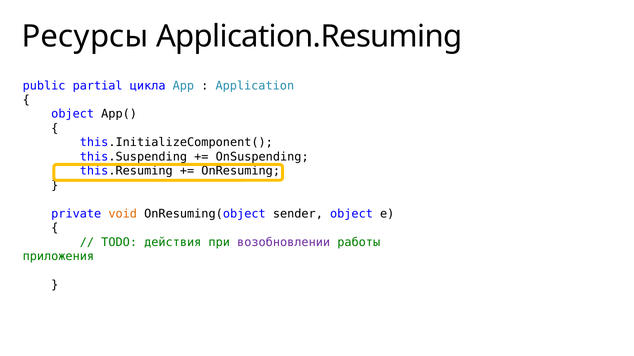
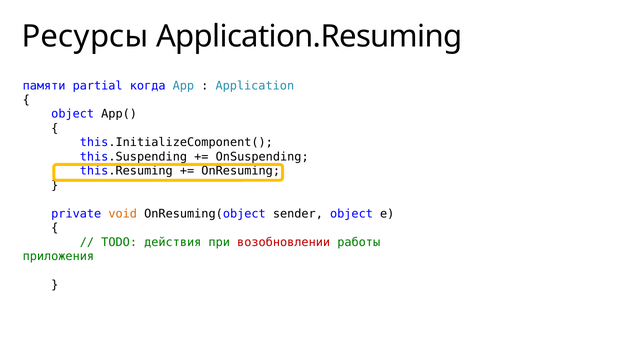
public: public -> памяти (44, 86)
цикла: цикла -> когда (148, 86)
возобновлении colour: purple -> red (284, 243)
